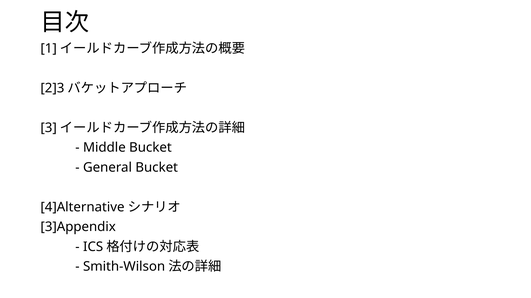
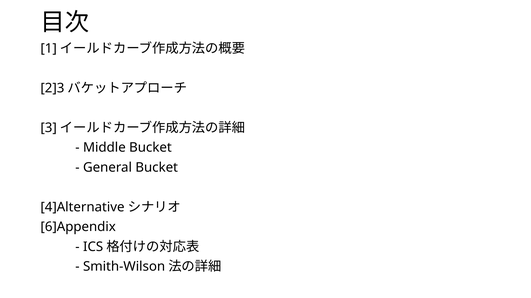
3]Appendix: 3]Appendix -> 6]Appendix (78, 227)
